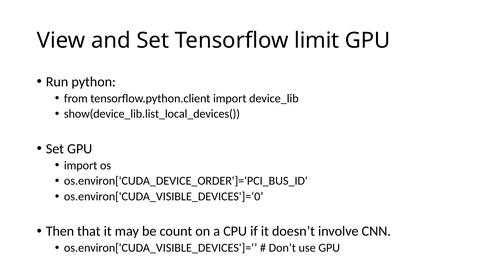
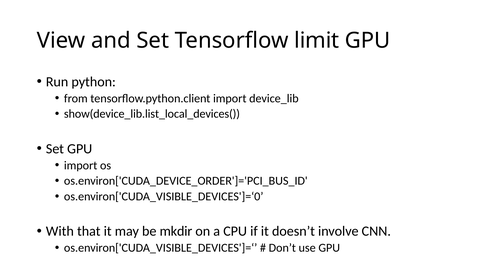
Then: Then -> With (60, 231)
count: count -> mkdir (176, 231)
